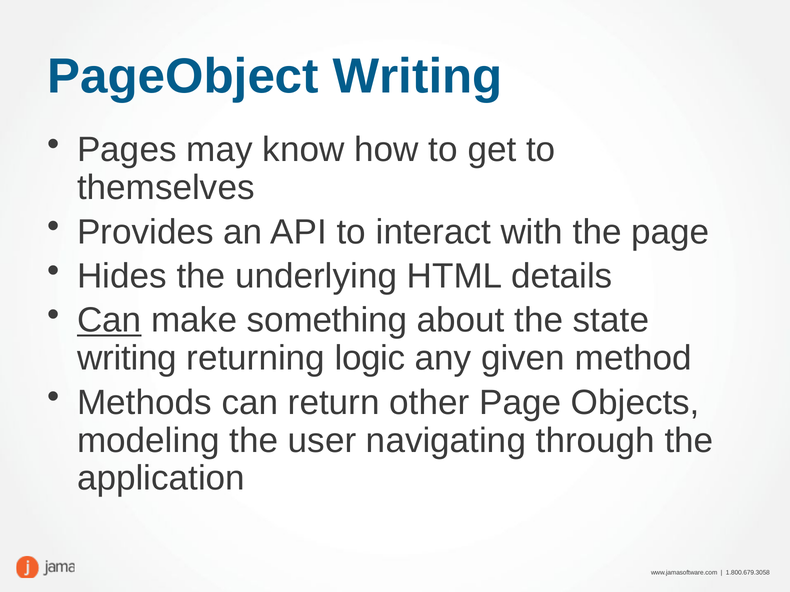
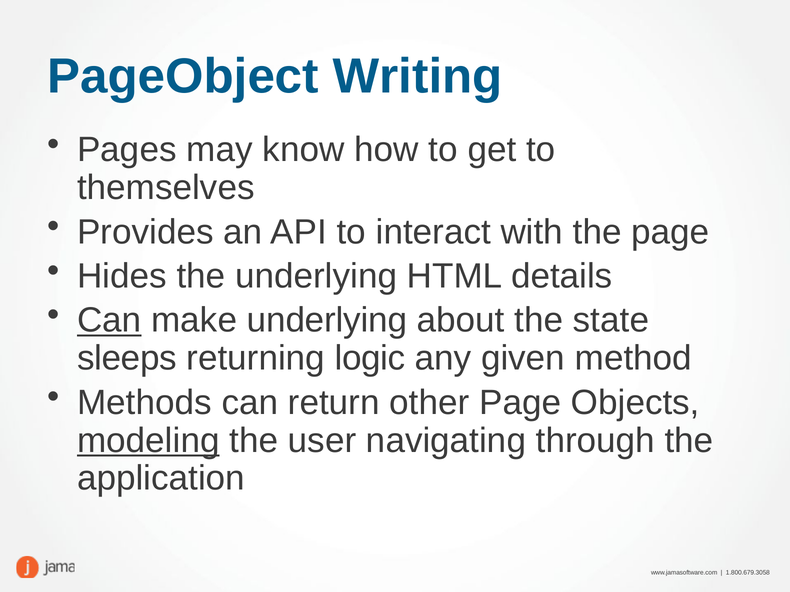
make something: something -> underlying (327, 321)
writing: writing -> sleeps (127, 359)
modeling underline: none -> present (148, 441)
